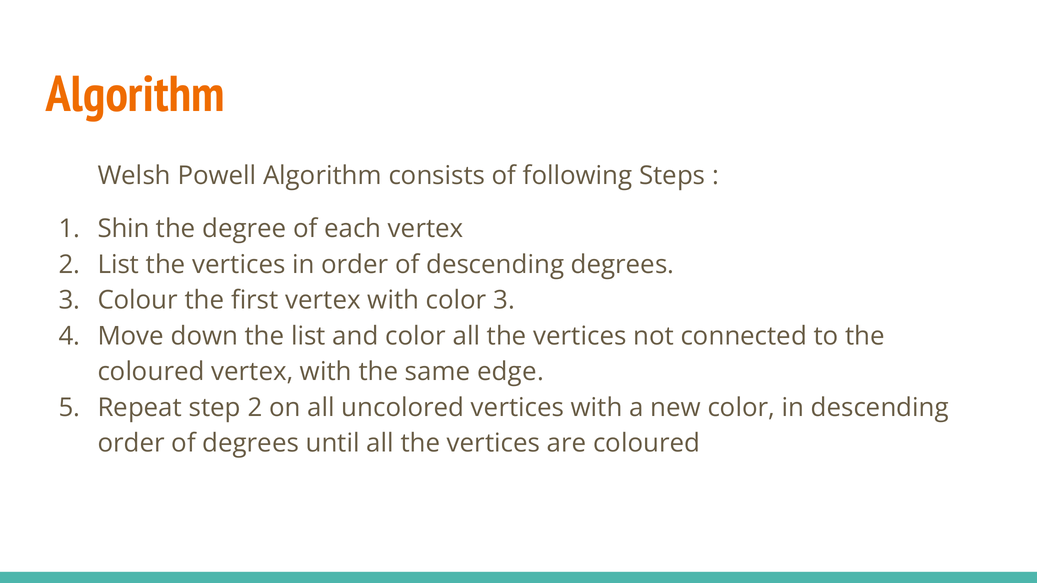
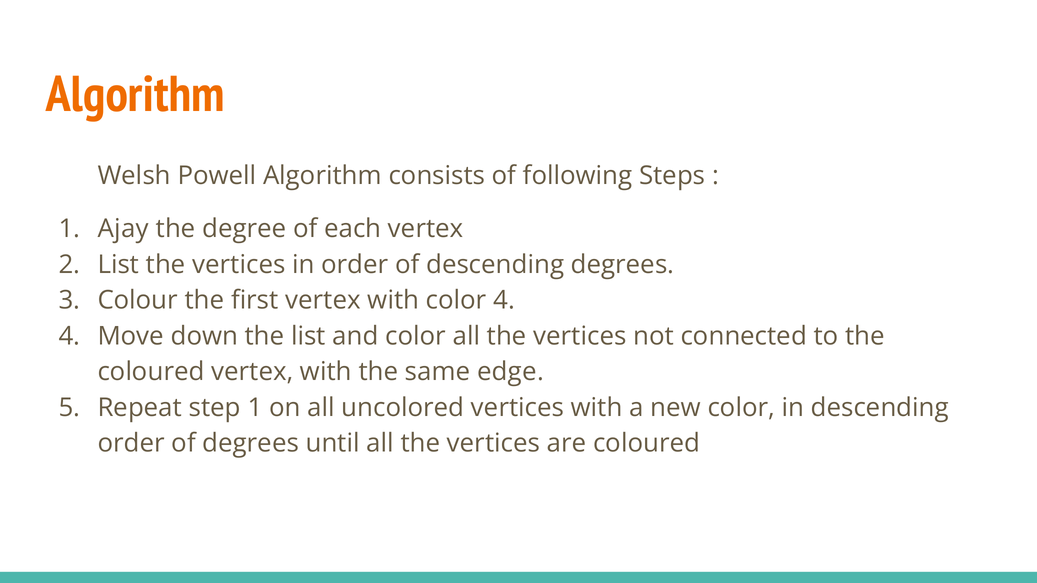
Shin: Shin -> Ajay (123, 229)
color 3: 3 -> 4 (504, 301)
step 2: 2 -> 1 (255, 408)
